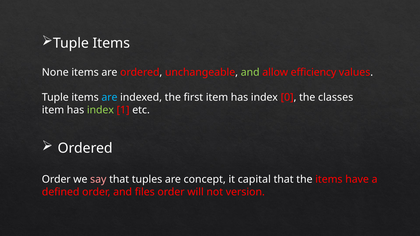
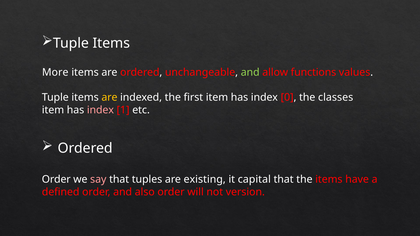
None: None -> More (55, 72)
efficiency: efficiency -> functions (313, 72)
are colour: light blue -> yellow (109, 98)
index colour: light green -> pink (100, 110)
concept: concept -> existing (205, 180)
files: files -> also (145, 192)
